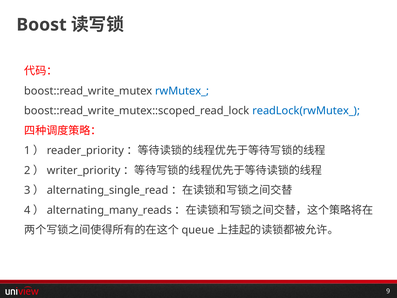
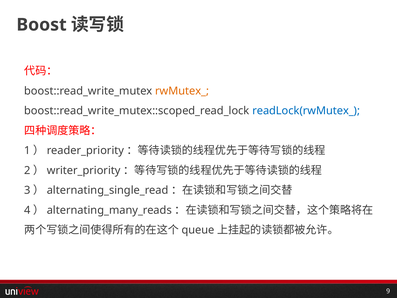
rwMutex_ colour: blue -> orange (182, 91)
